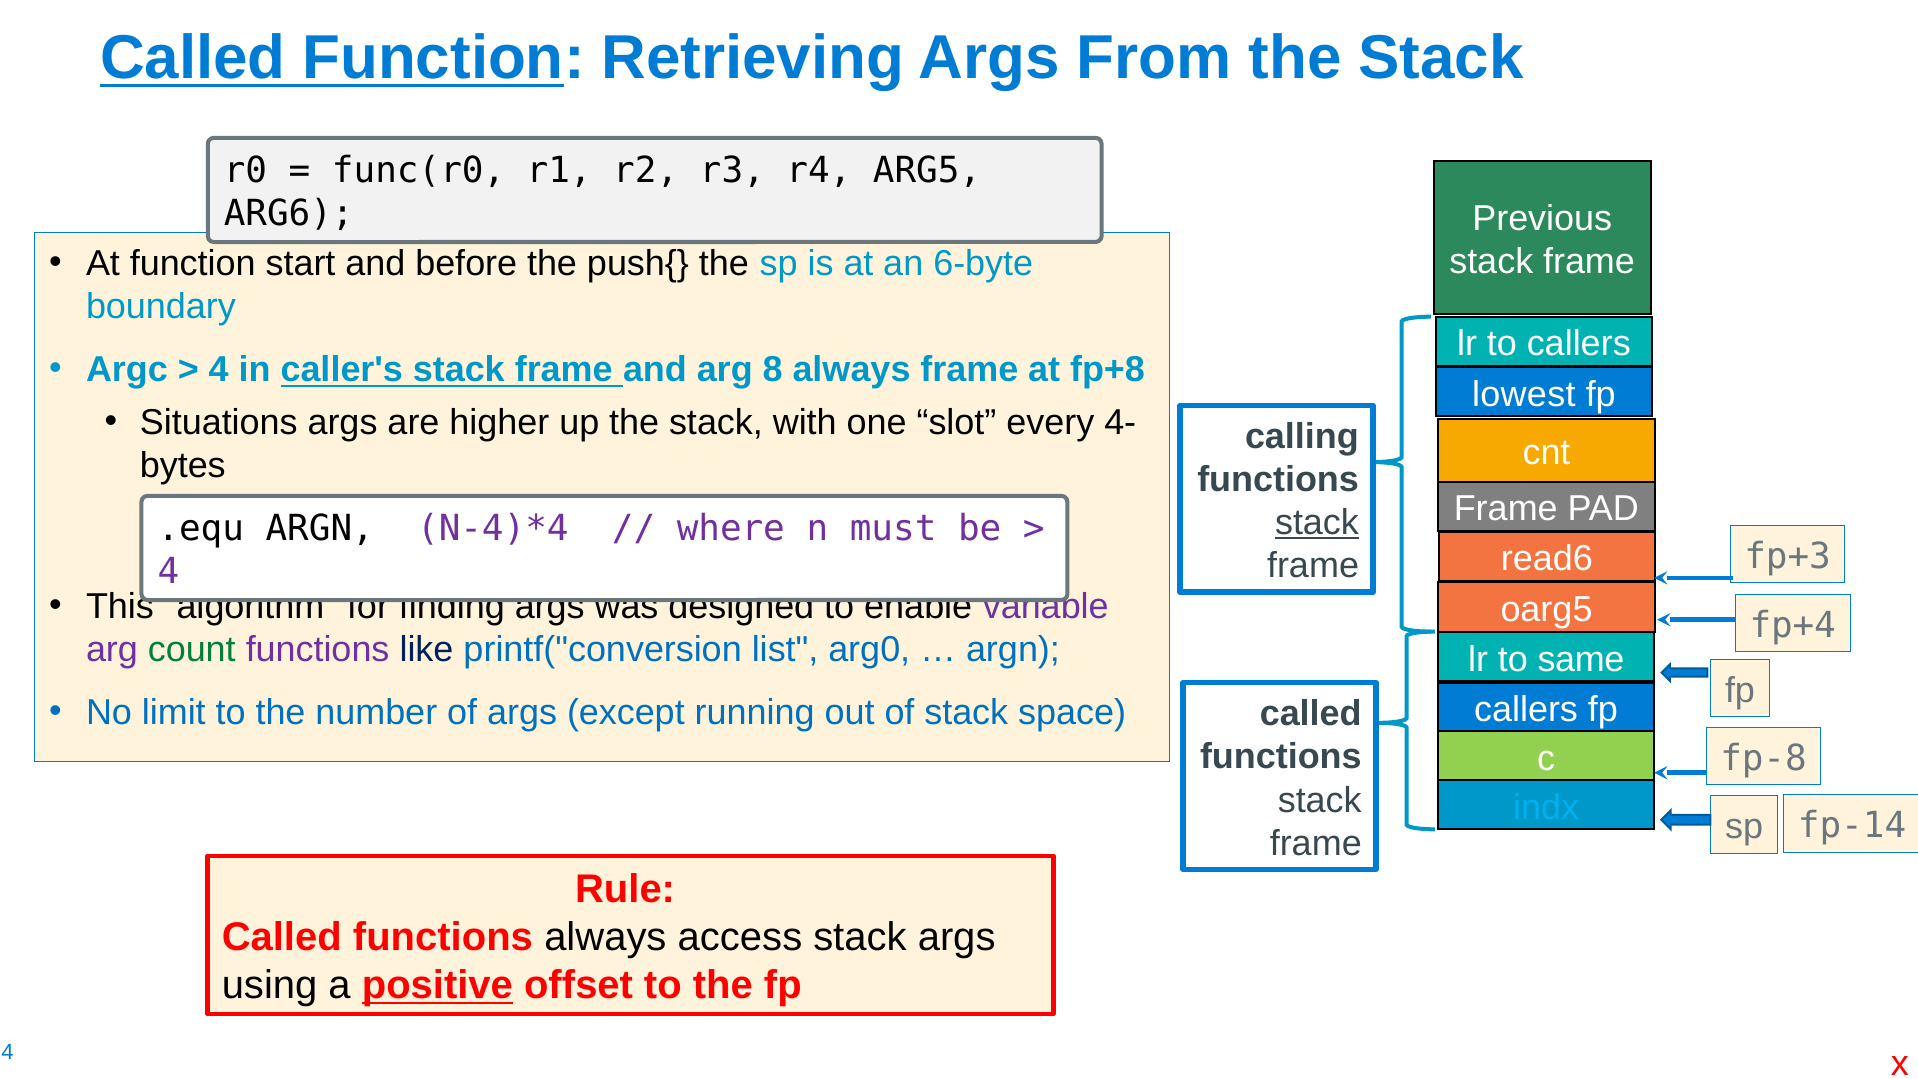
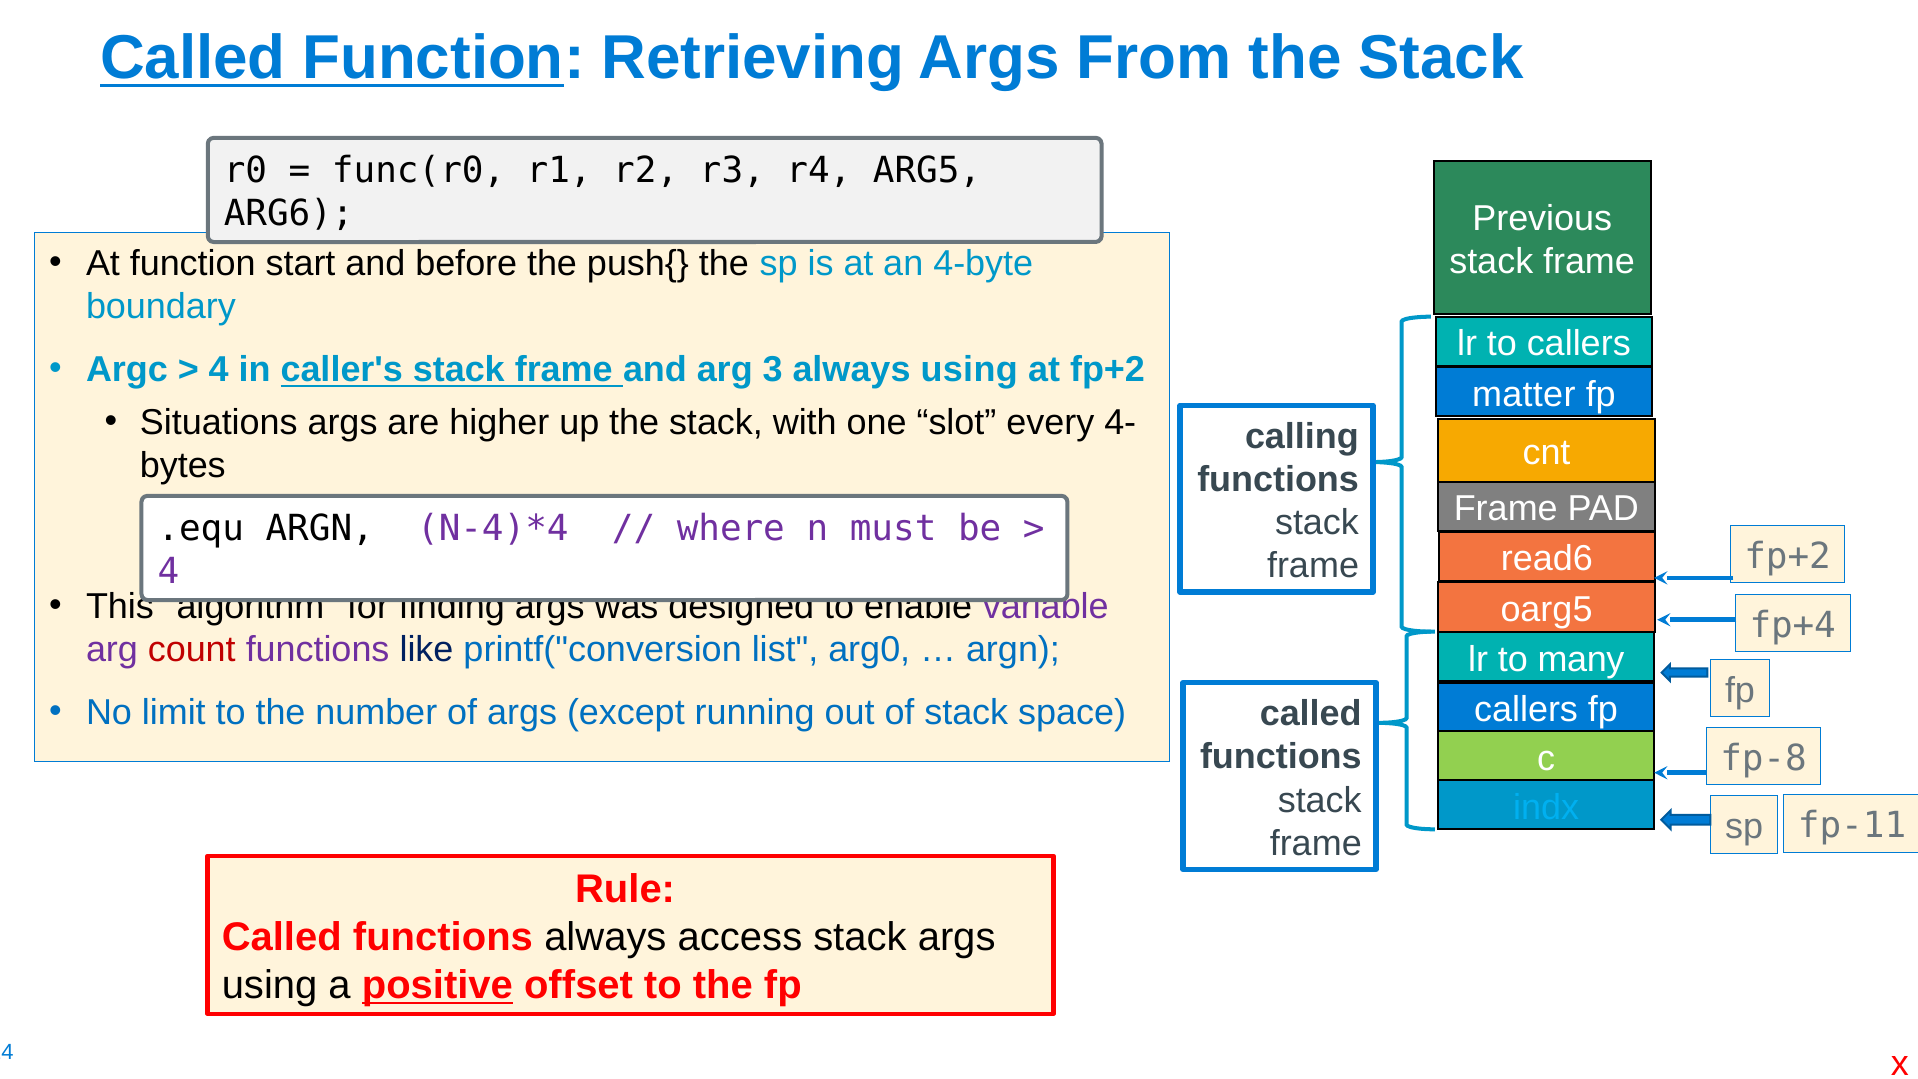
6-byte: 6-byte -> 4-byte (983, 263)
8: 8 -> 3 (773, 370)
always frame: frame -> using (969, 370)
at fp+8: fp+8 -> fp+2 (1108, 370)
lowest: lowest -> matter (1524, 394)
stack underline: present -> none (1317, 523)
fp+3: fp+3 -> fp+2 (1788, 556)
count colour: green -> red (192, 650)
same: same -> many (1581, 659)
fp-14: fp-14 -> fp-11 (1852, 826)
